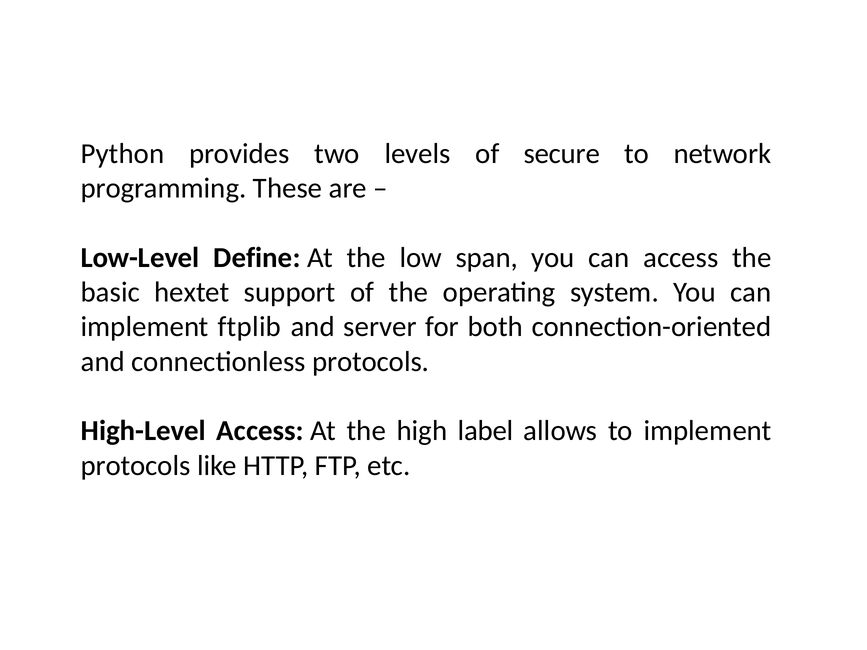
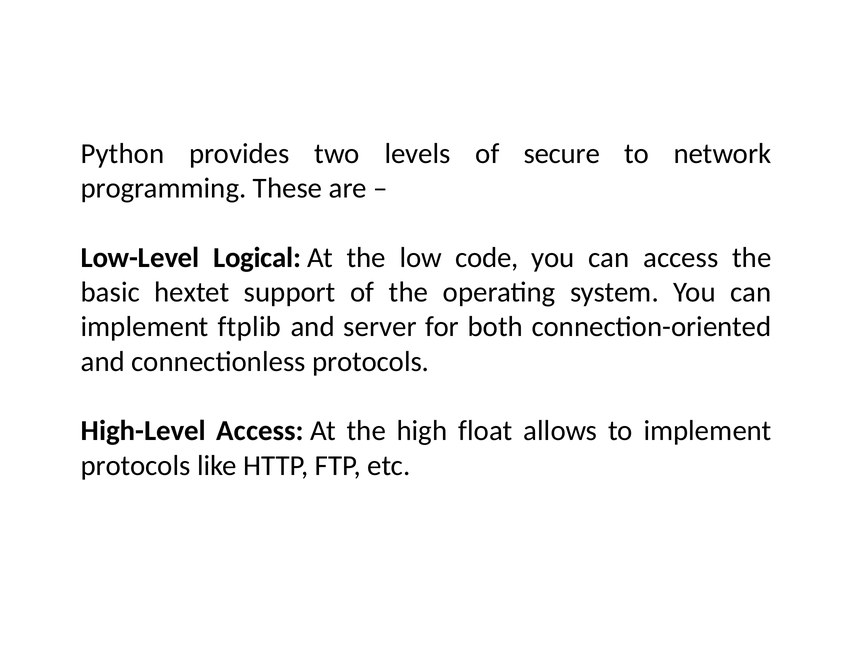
Define: Define -> Logical (257, 258)
span: span -> code (487, 258)
label: label -> float (485, 431)
